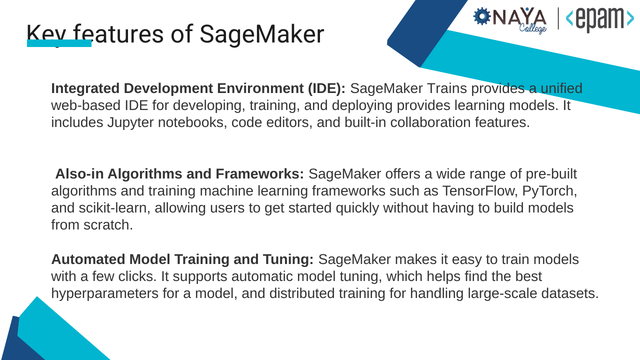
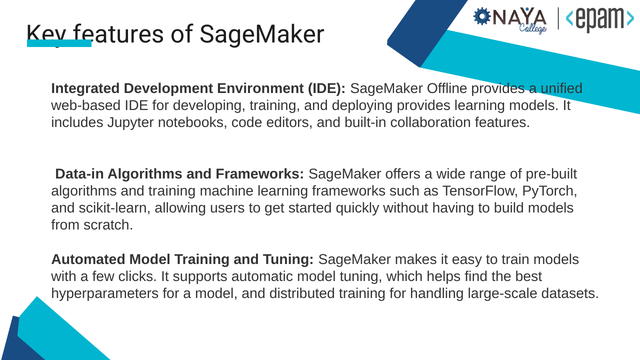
Trains: Trains -> Offline (447, 89)
Also-in: Also-in -> Data-in (80, 174)
